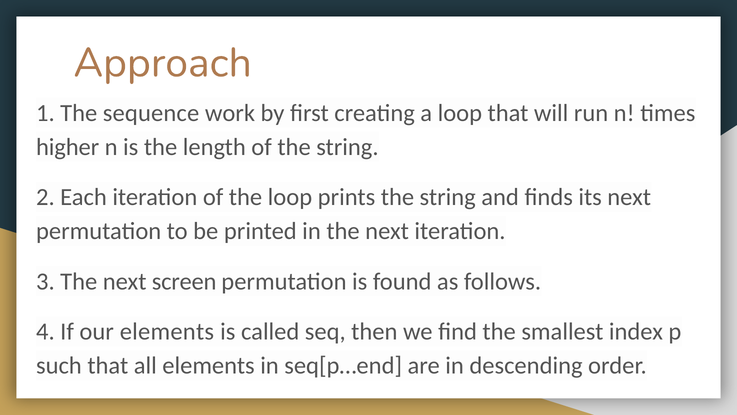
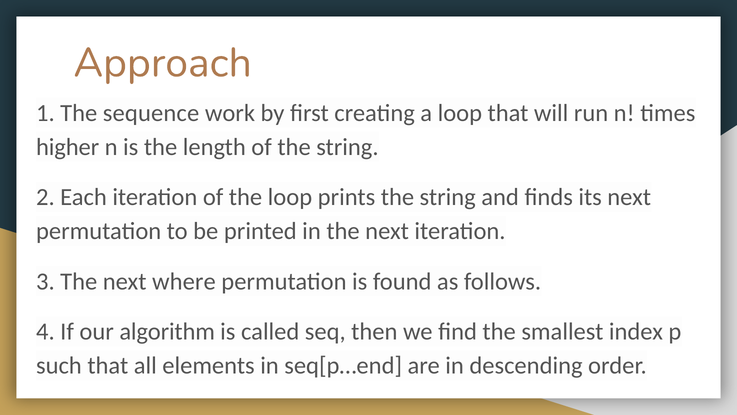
screen: screen -> where (184, 281)
our elements: elements -> algorithm (167, 331)
